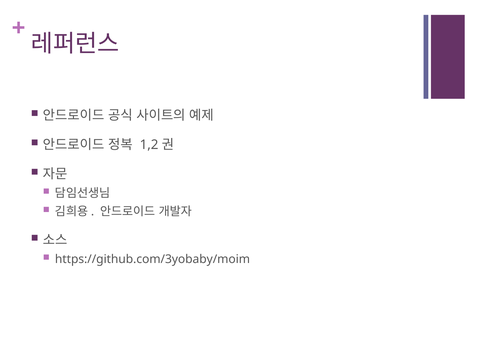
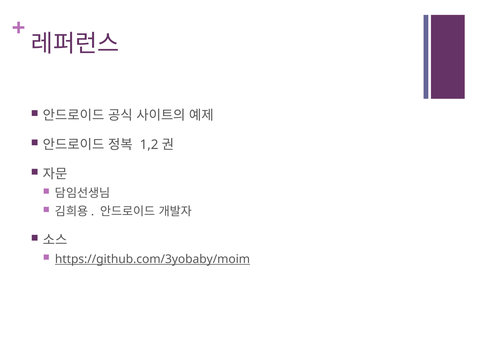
https://github.com/3yobaby/moim underline: none -> present (152, 259)
